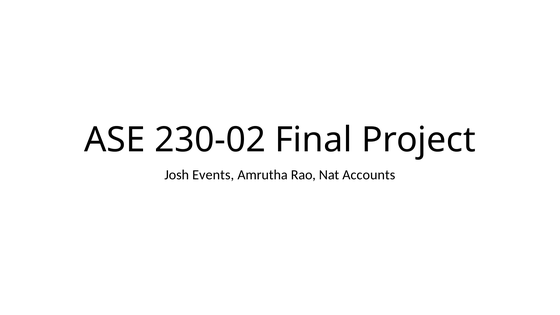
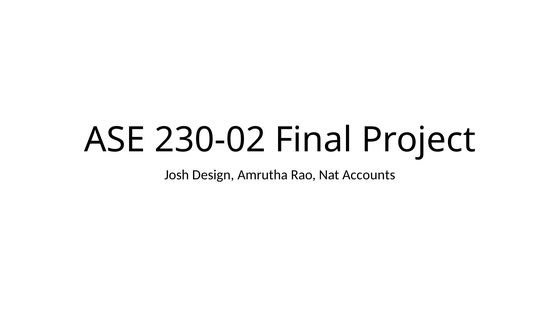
Events: Events -> Design (213, 175)
